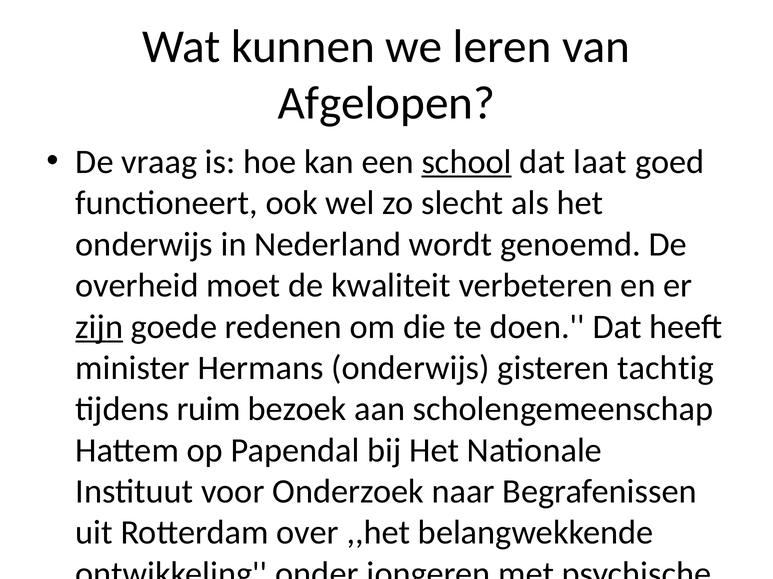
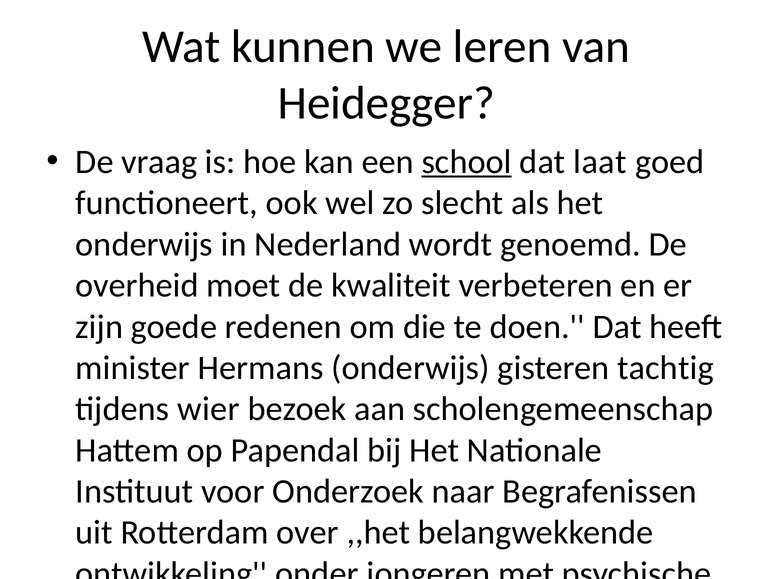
Afgelopen: Afgelopen -> Heidegger (386, 103)
zijn underline: present -> none (99, 327)
ruim: ruim -> wier (208, 410)
